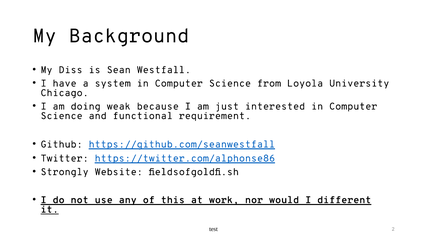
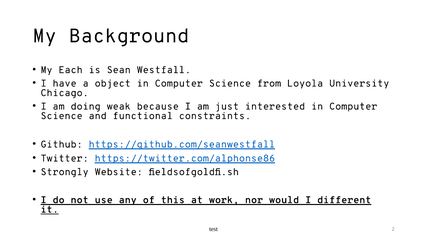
Diss: Diss -> Each (71, 70)
system: system -> object (113, 83)
requirement: requirement -> constraints (215, 116)
